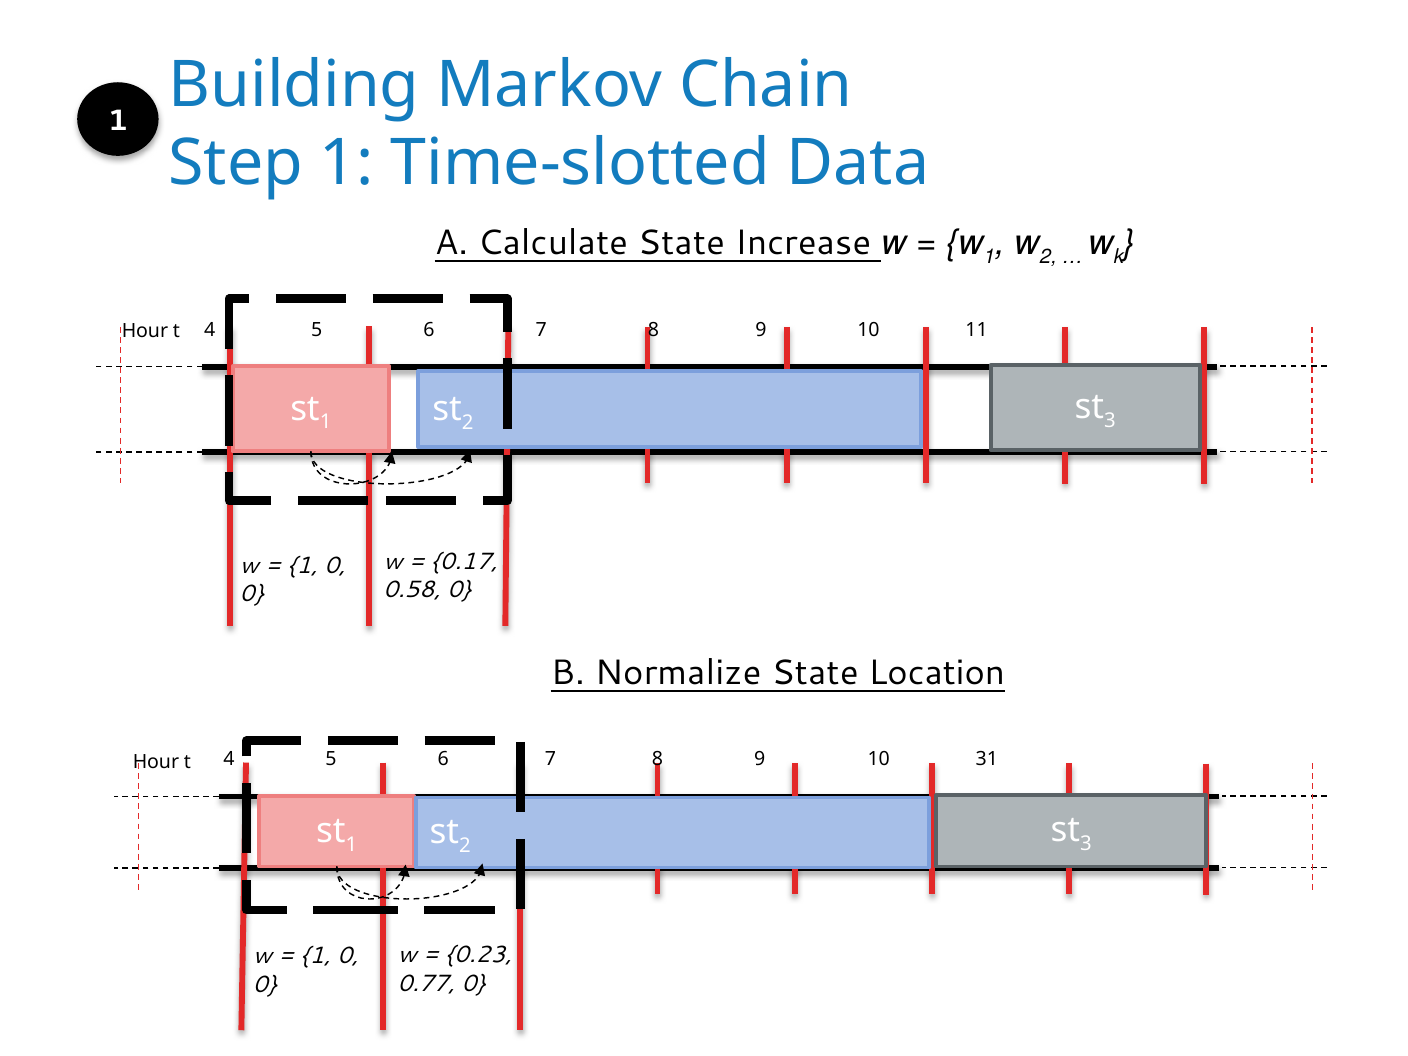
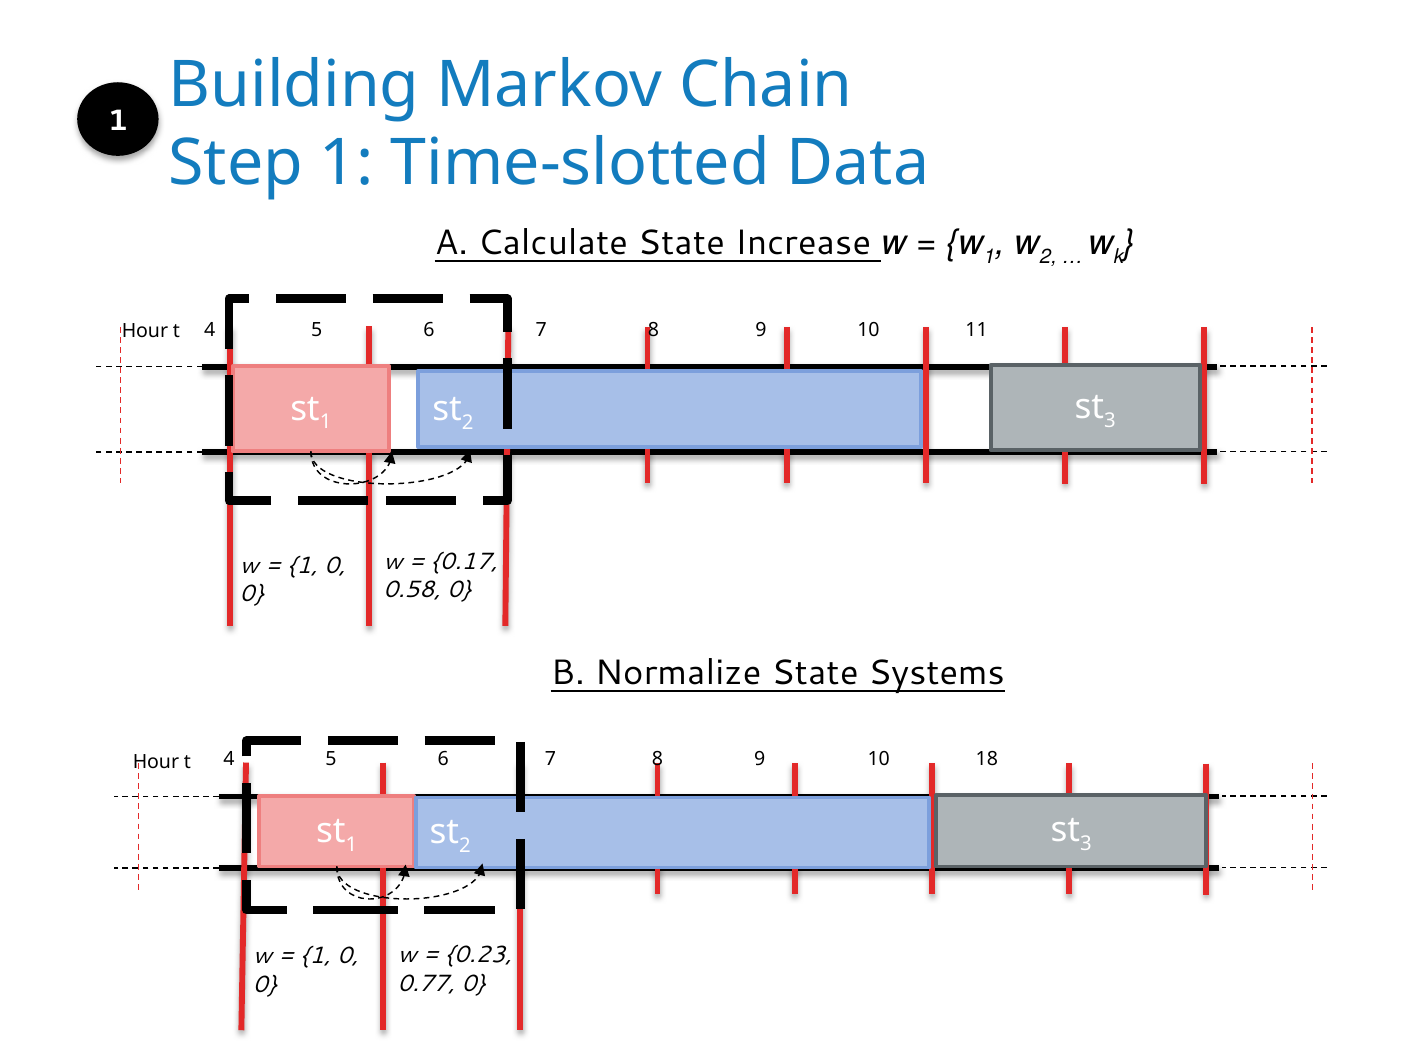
Location: Location -> Systems (937, 673)
31: 31 -> 18 (987, 759)
